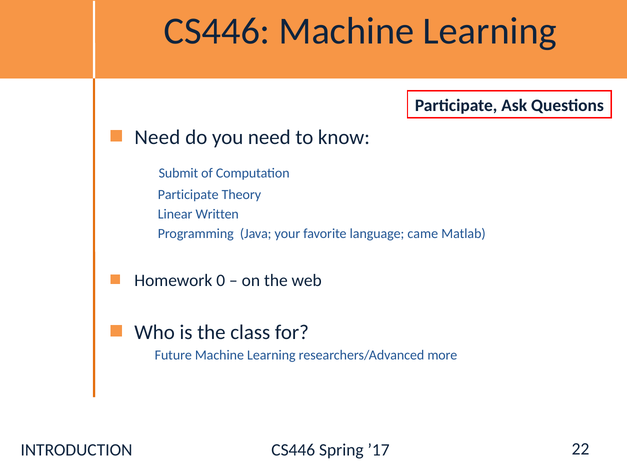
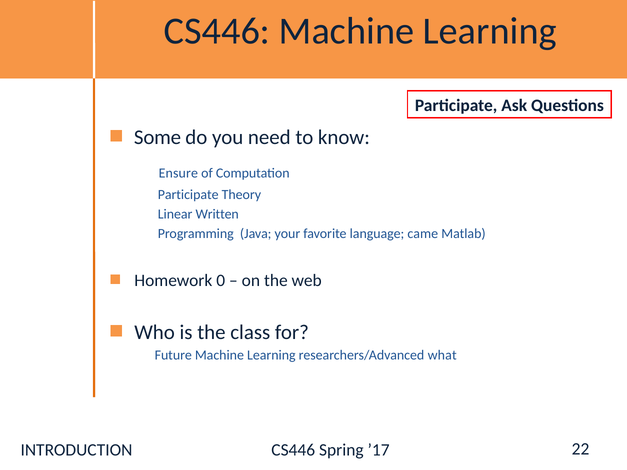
Need: Need -> Some (158, 137)
Submit: Submit -> Ensure (178, 173)
more: more -> what (442, 356)
